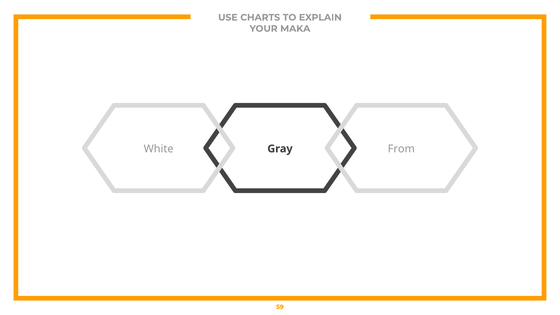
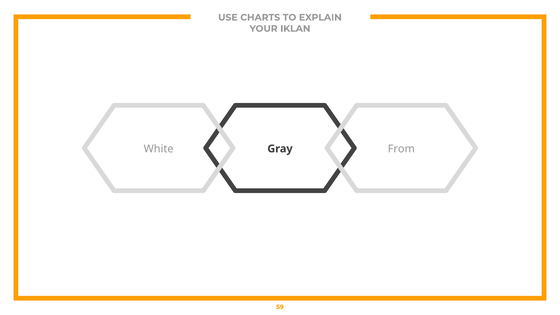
MAKA: MAKA -> IKLAN (295, 29)
